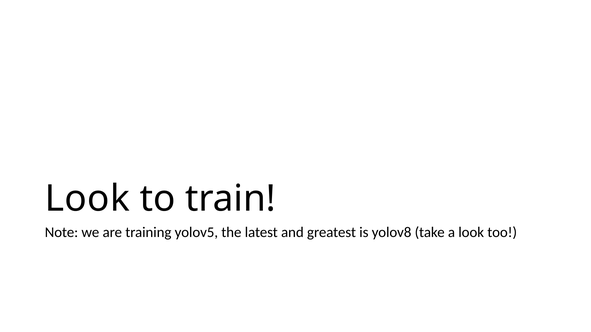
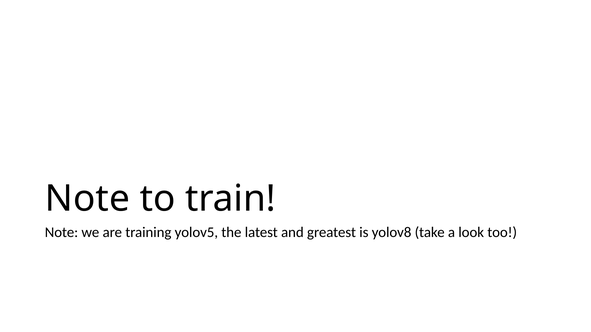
Look: Look -> Note (87, 199)
